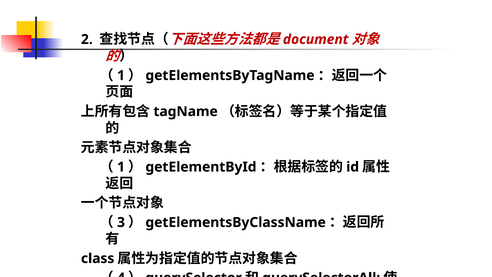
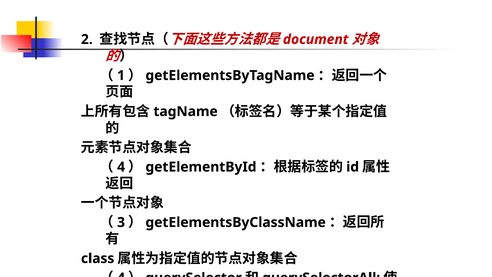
1: 1 -> 4 (121, 167)
